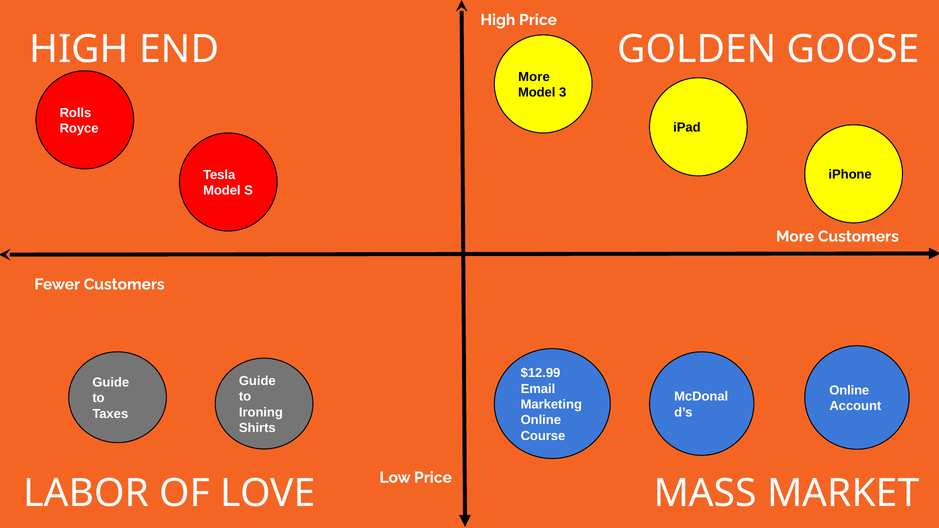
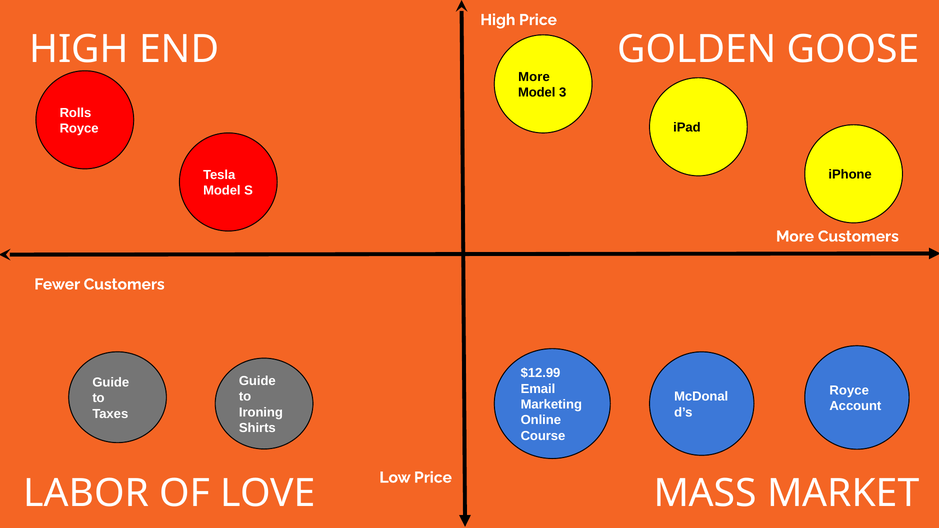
Online: Online -> Royce (849, 391)
